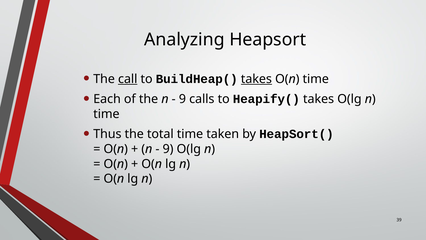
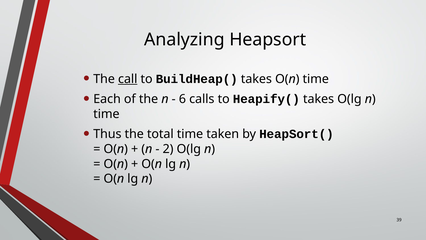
takes underline: present -> none (256, 79)
9: 9 -> 6 (182, 99)
9: 9 -> 2 (168, 149)
